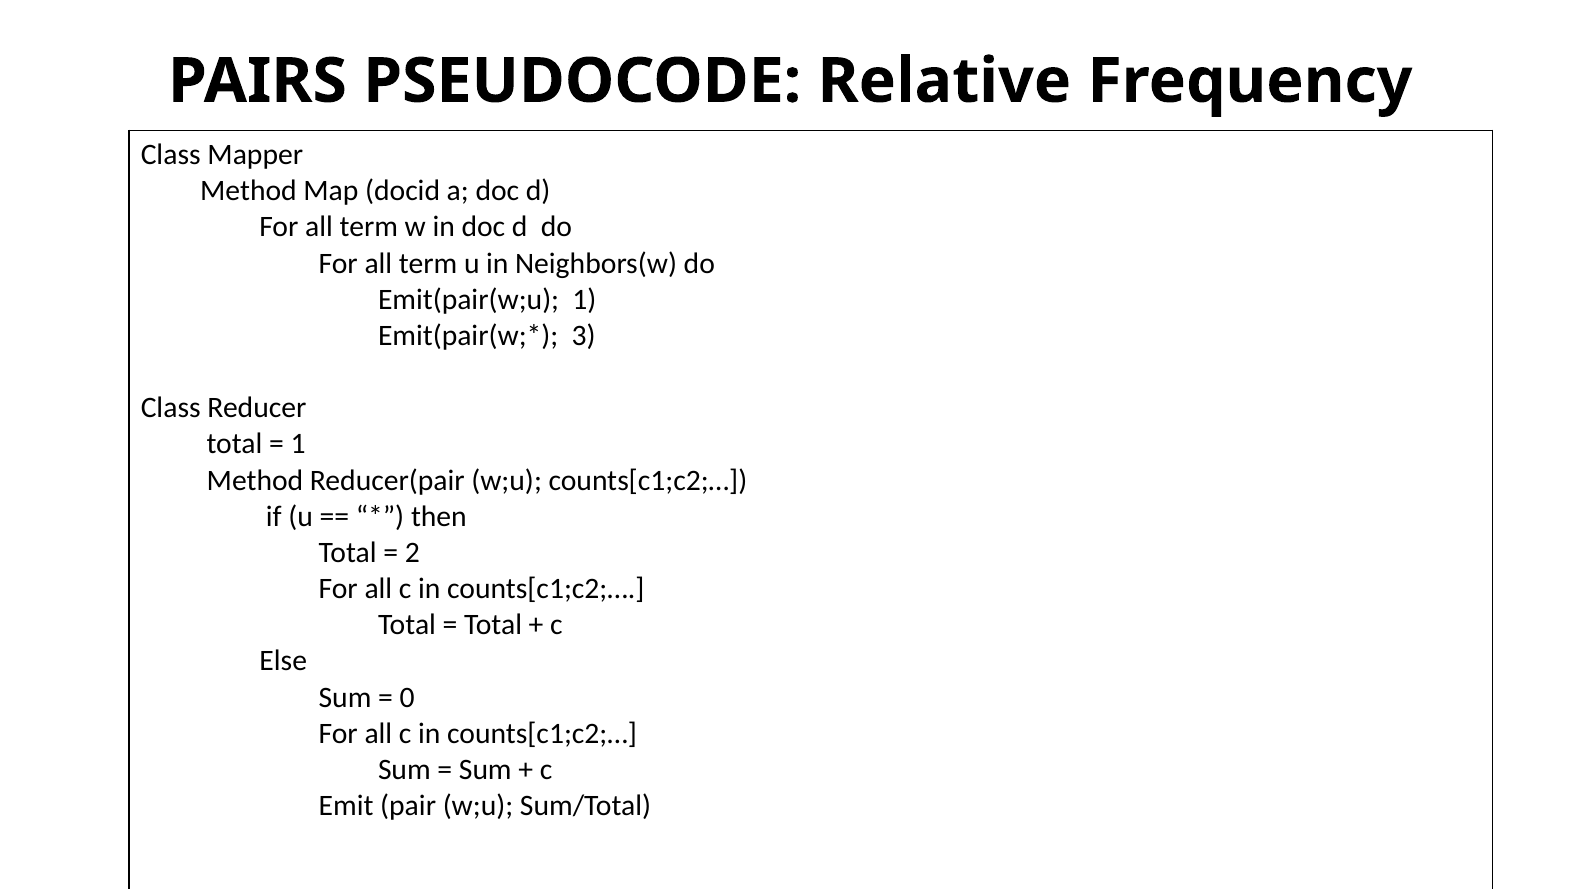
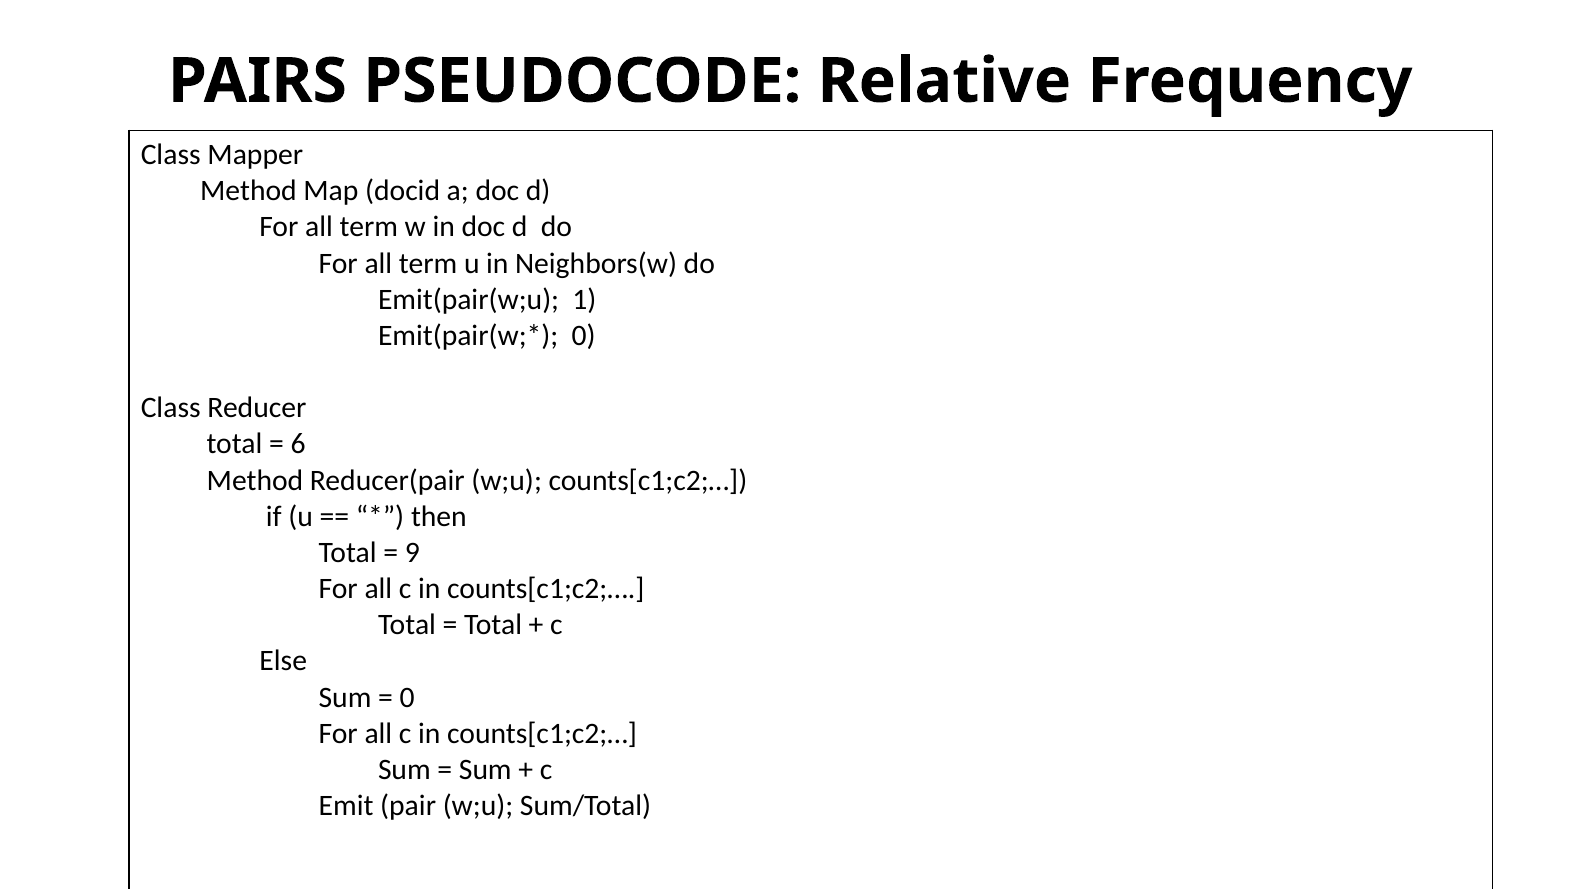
3: 3 -> 0 (584, 336)
1: 1 -> 6 (298, 444)
2: 2 -> 9 (412, 553)
